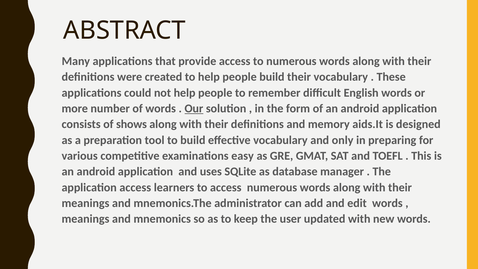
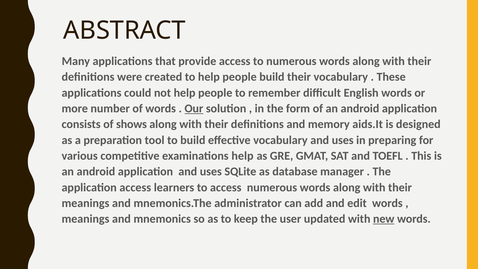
vocabulary and only: only -> uses (343, 140)
examinations easy: easy -> help (243, 156)
new underline: none -> present (384, 219)
